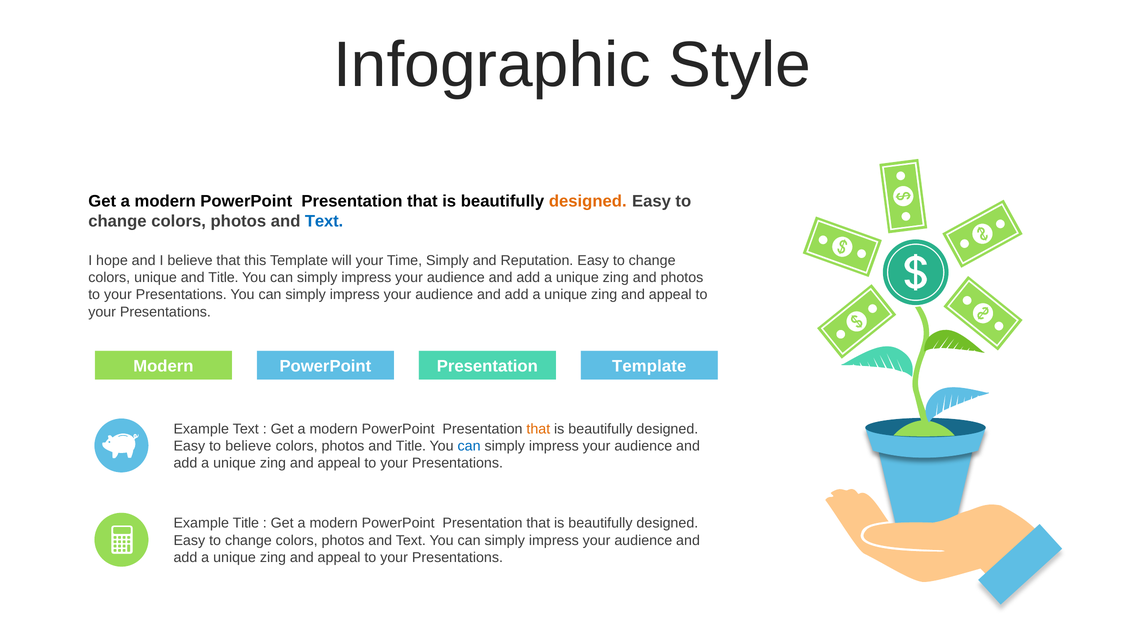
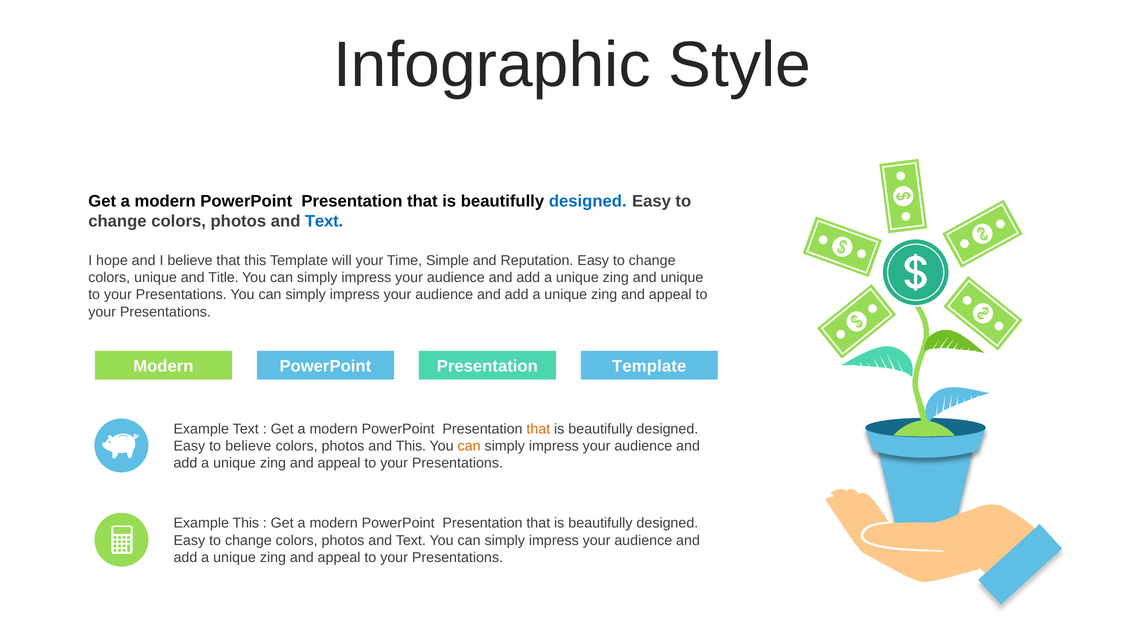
designed colour: orange -> blue (588, 202)
Time Simply: Simply -> Simple (447, 261)
and photos: photos -> unique (682, 278)
photos and Title: Title -> This (411, 446)
can colour: blue -> orange (469, 446)
Example Title: Title -> This (246, 524)
